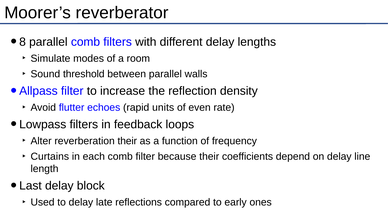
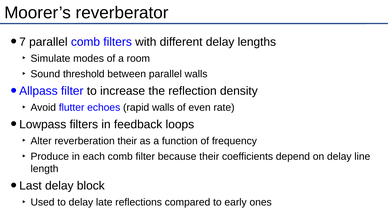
8: 8 -> 7 (23, 42)
rapid units: units -> walls (163, 108)
Curtains: Curtains -> Produce (50, 157)
